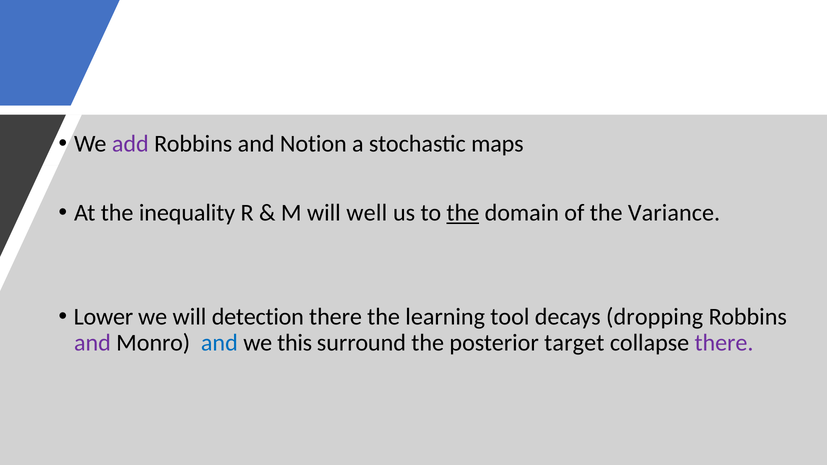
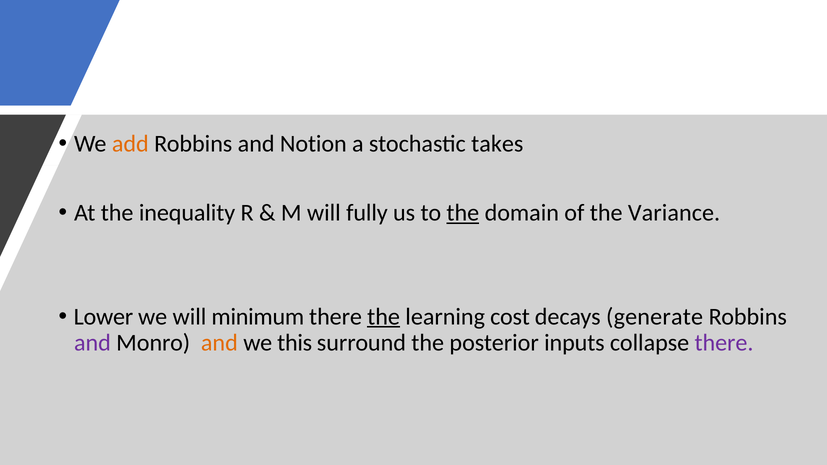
add colour: purple -> orange (130, 144)
maps: maps -> takes (497, 144)
well: well -> fully (367, 213)
detection: detection -> minimum (258, 317)
the underline: none -> present (384, 317)
tool: tool -> cost (510, 317)
dropping: dropping -> generate (655, 317)
and colour: blue -> orange (219, 343)
target: target -> inputs (574, 343)
